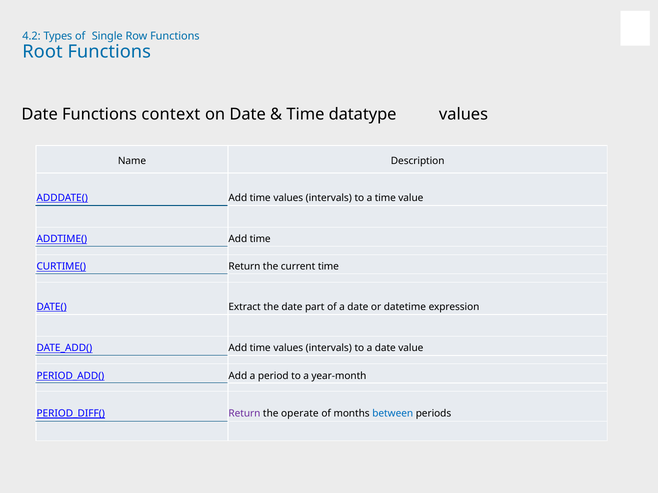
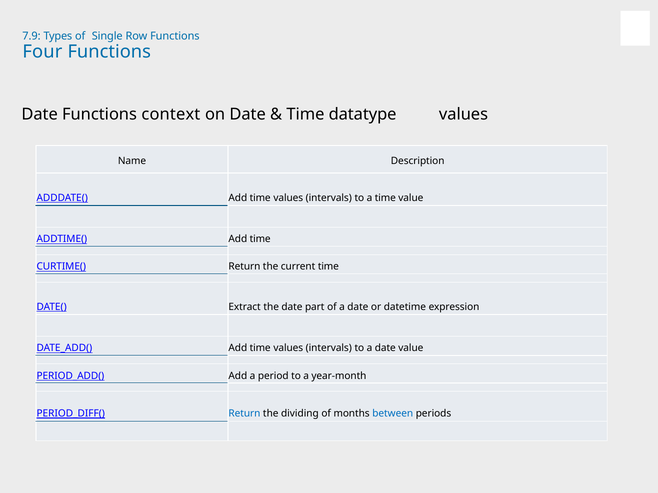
4.2: 4.2 -> 7.9 (31, 36)
Root: Root -> Four (42, 52)
Return colour: purple -> blue (244, 414)
operate: operate -> dividing (300, 414)
